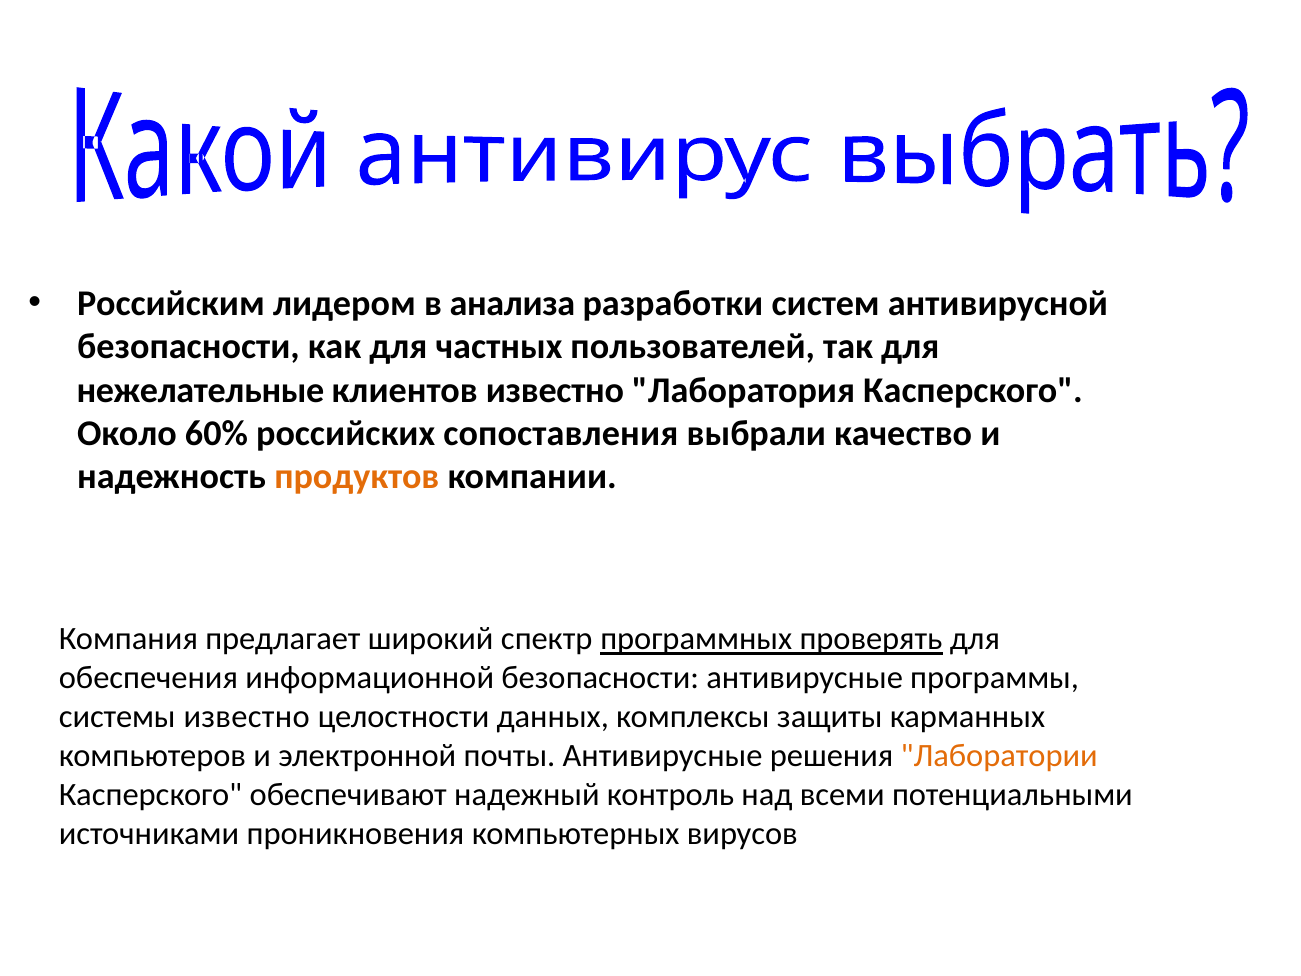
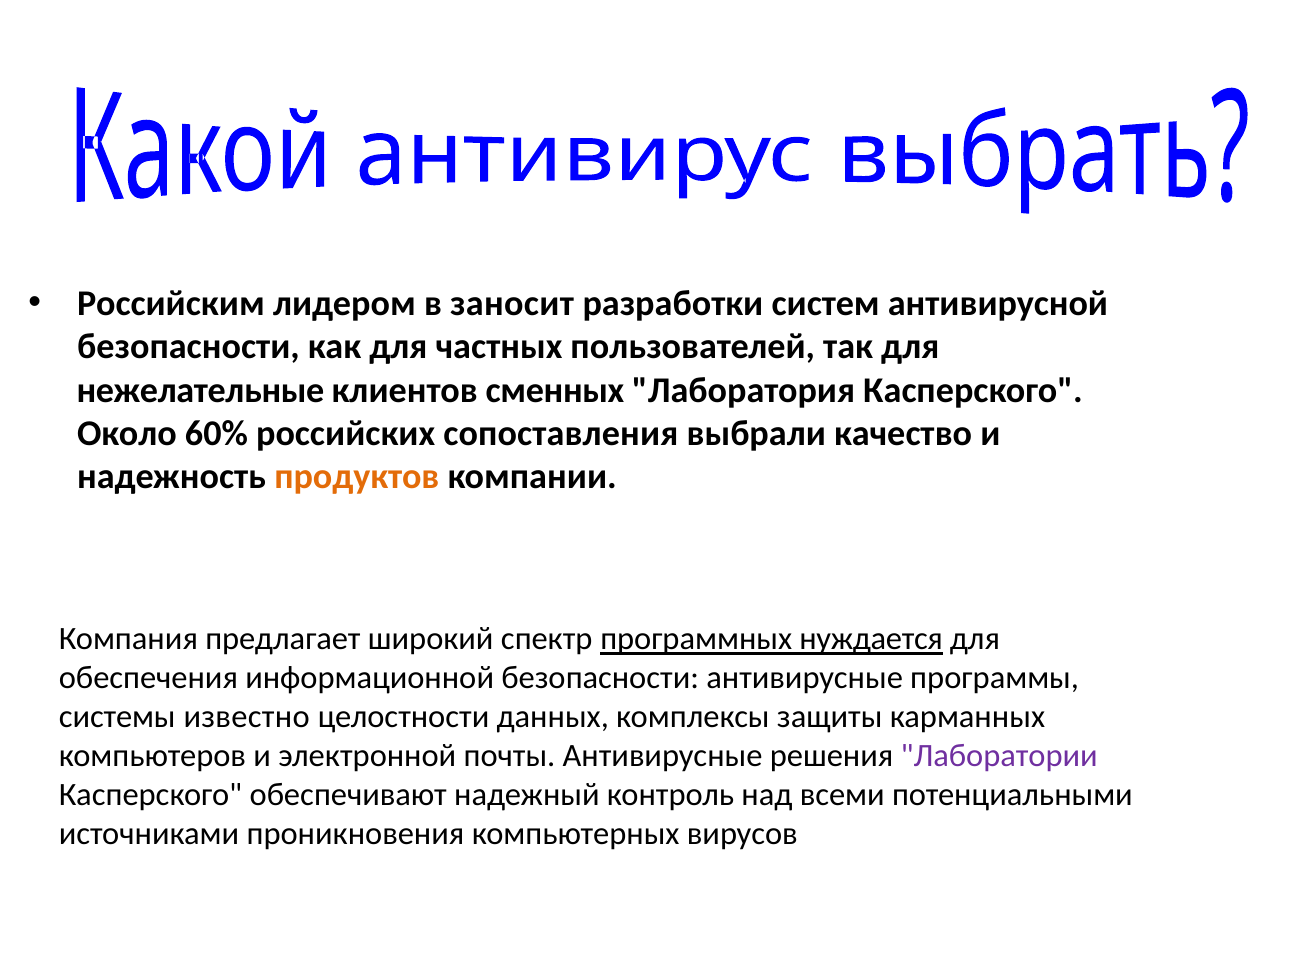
анализа: анализа -> заносит (512, 303)
клиентов известно: известно -> сменных (555, 390)
проверять: проверять -> нуждается (871, 639)
Лаборатории colour: orange -> purple (999, 756)
